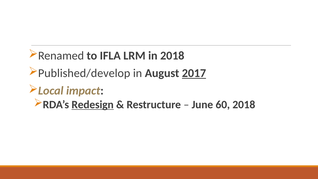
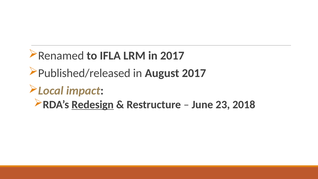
in 2018: 2018 -> 2017 (172, 56)
Published/develop: Published/develop -> Published/released (84, 73)
2017 underline: present -> none (194, 73)
60: 60 -> 23 (223, 105)
